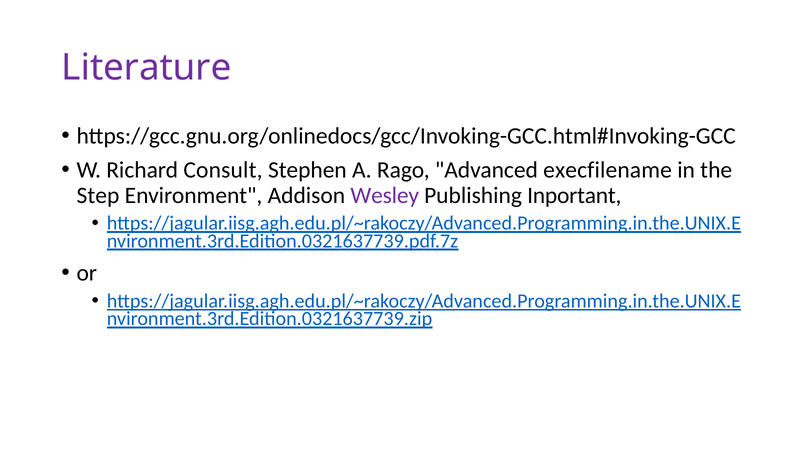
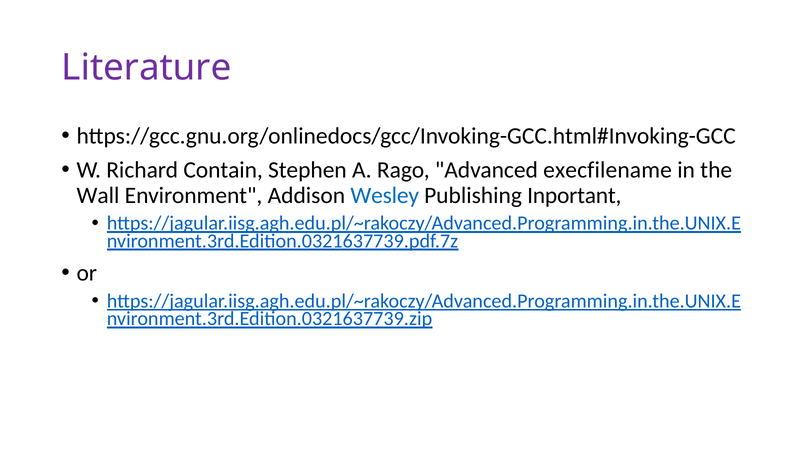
Consult: Consult -> Contain (223, 170)
Step: Step -> Wall (98, 195)
Wesley colour: purple -> blue (385, 195)
